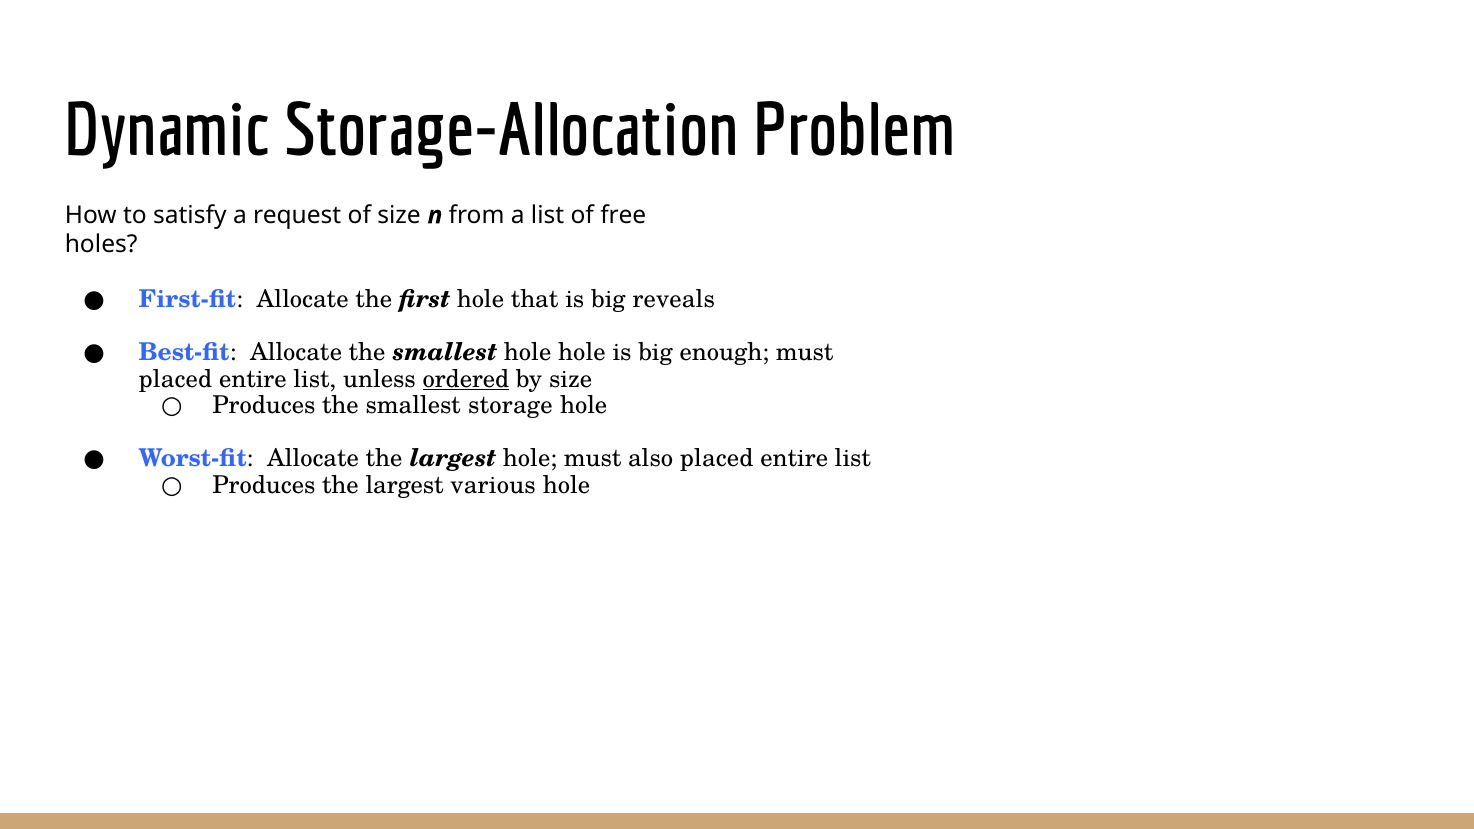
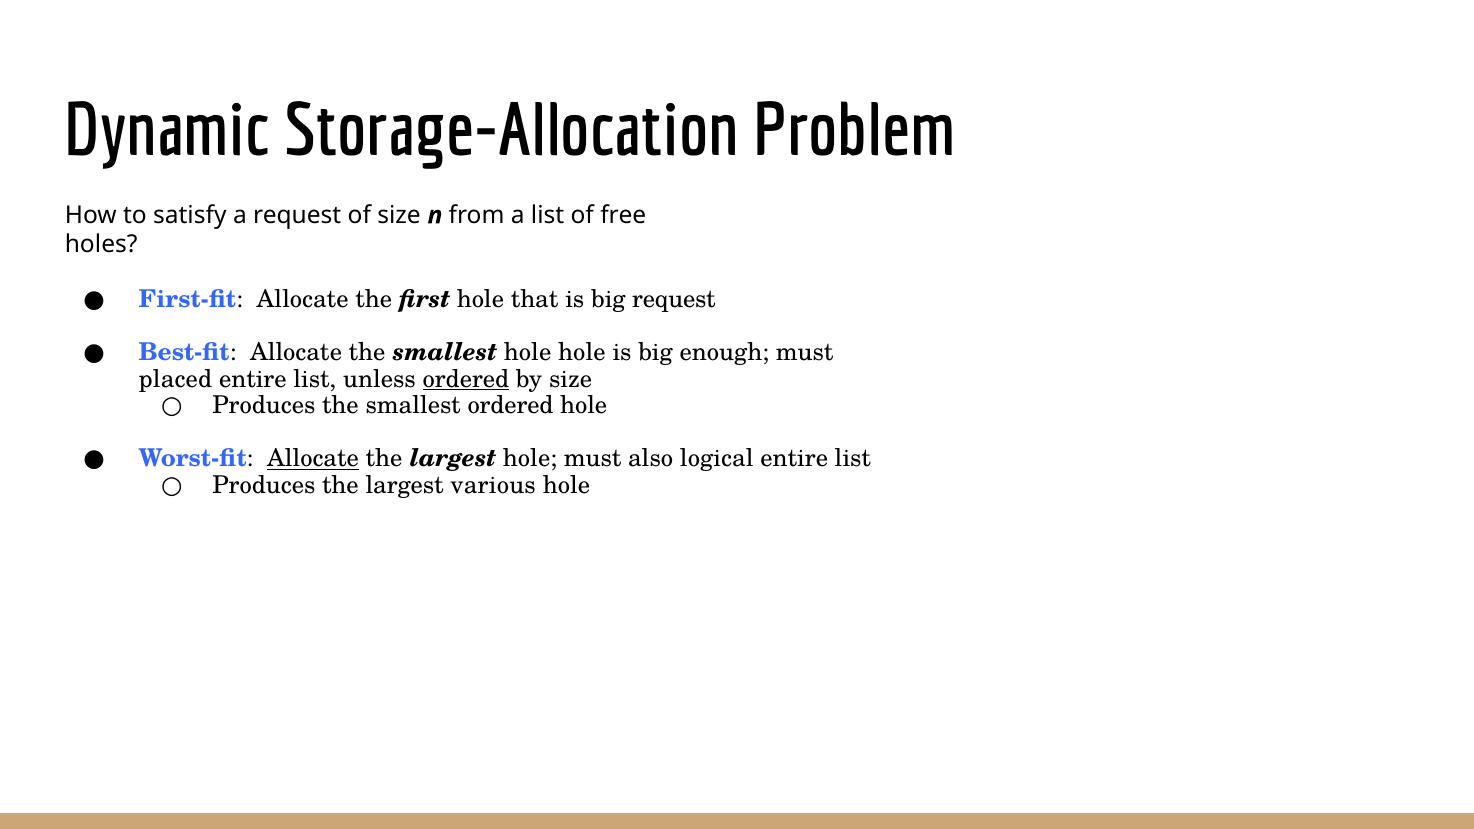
big reveals: reveals -> request (674, 300)
smallest storage: storage -> ordered (511, 406)
Allocate underline: none -> present (313, 459)
also placed: placed -> logical (717, 459)
